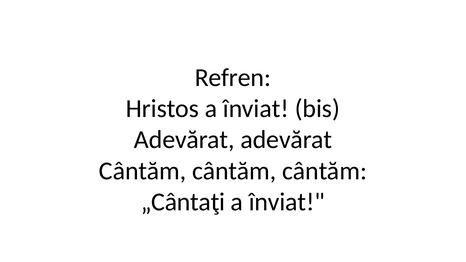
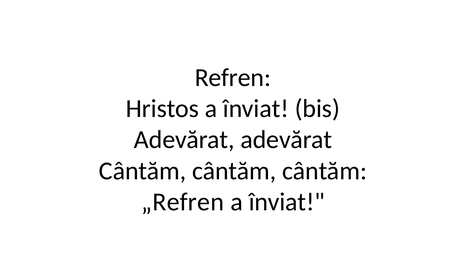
„Cântaţi: „Cântaţi -> „Refren (183, 202)
